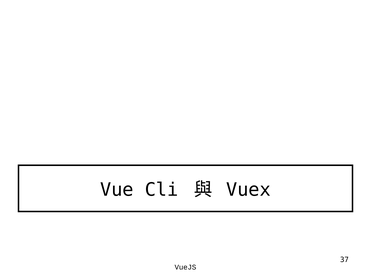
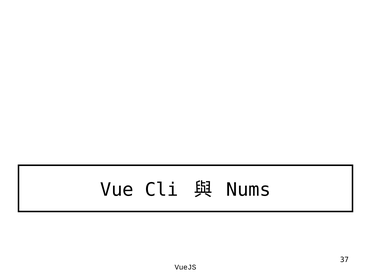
Vuex: Vuex -> Nums (248, 190)
